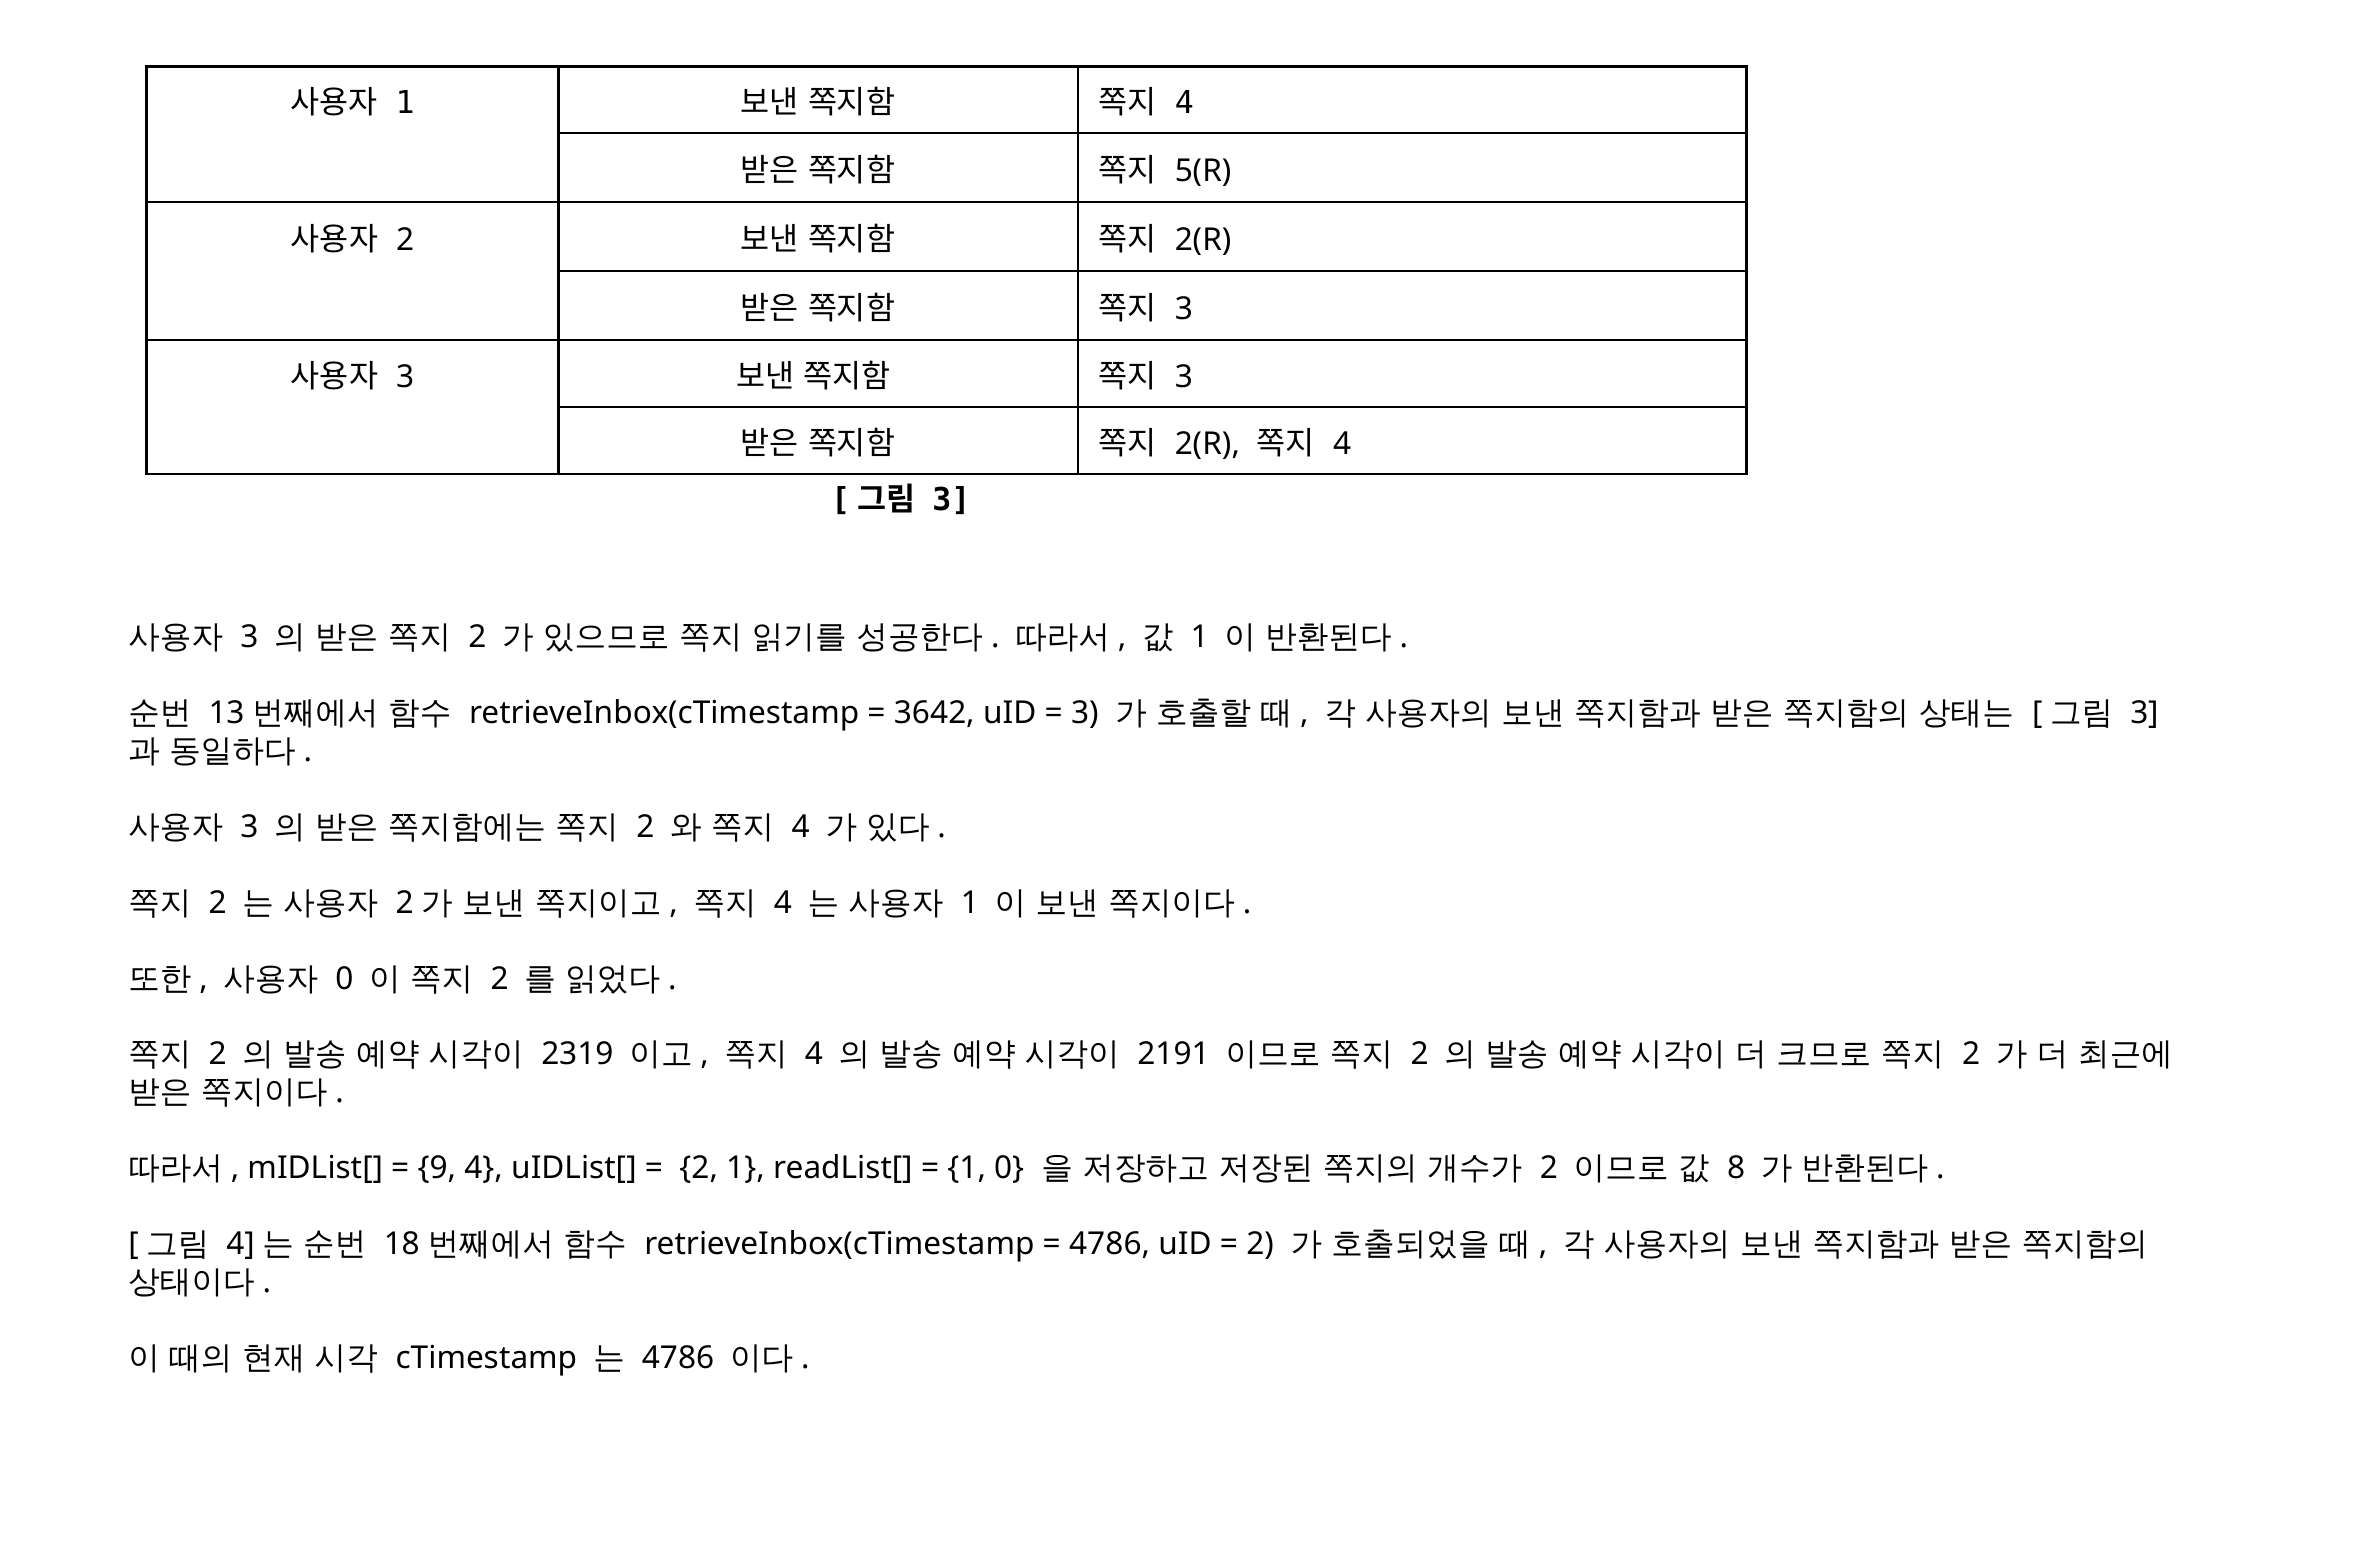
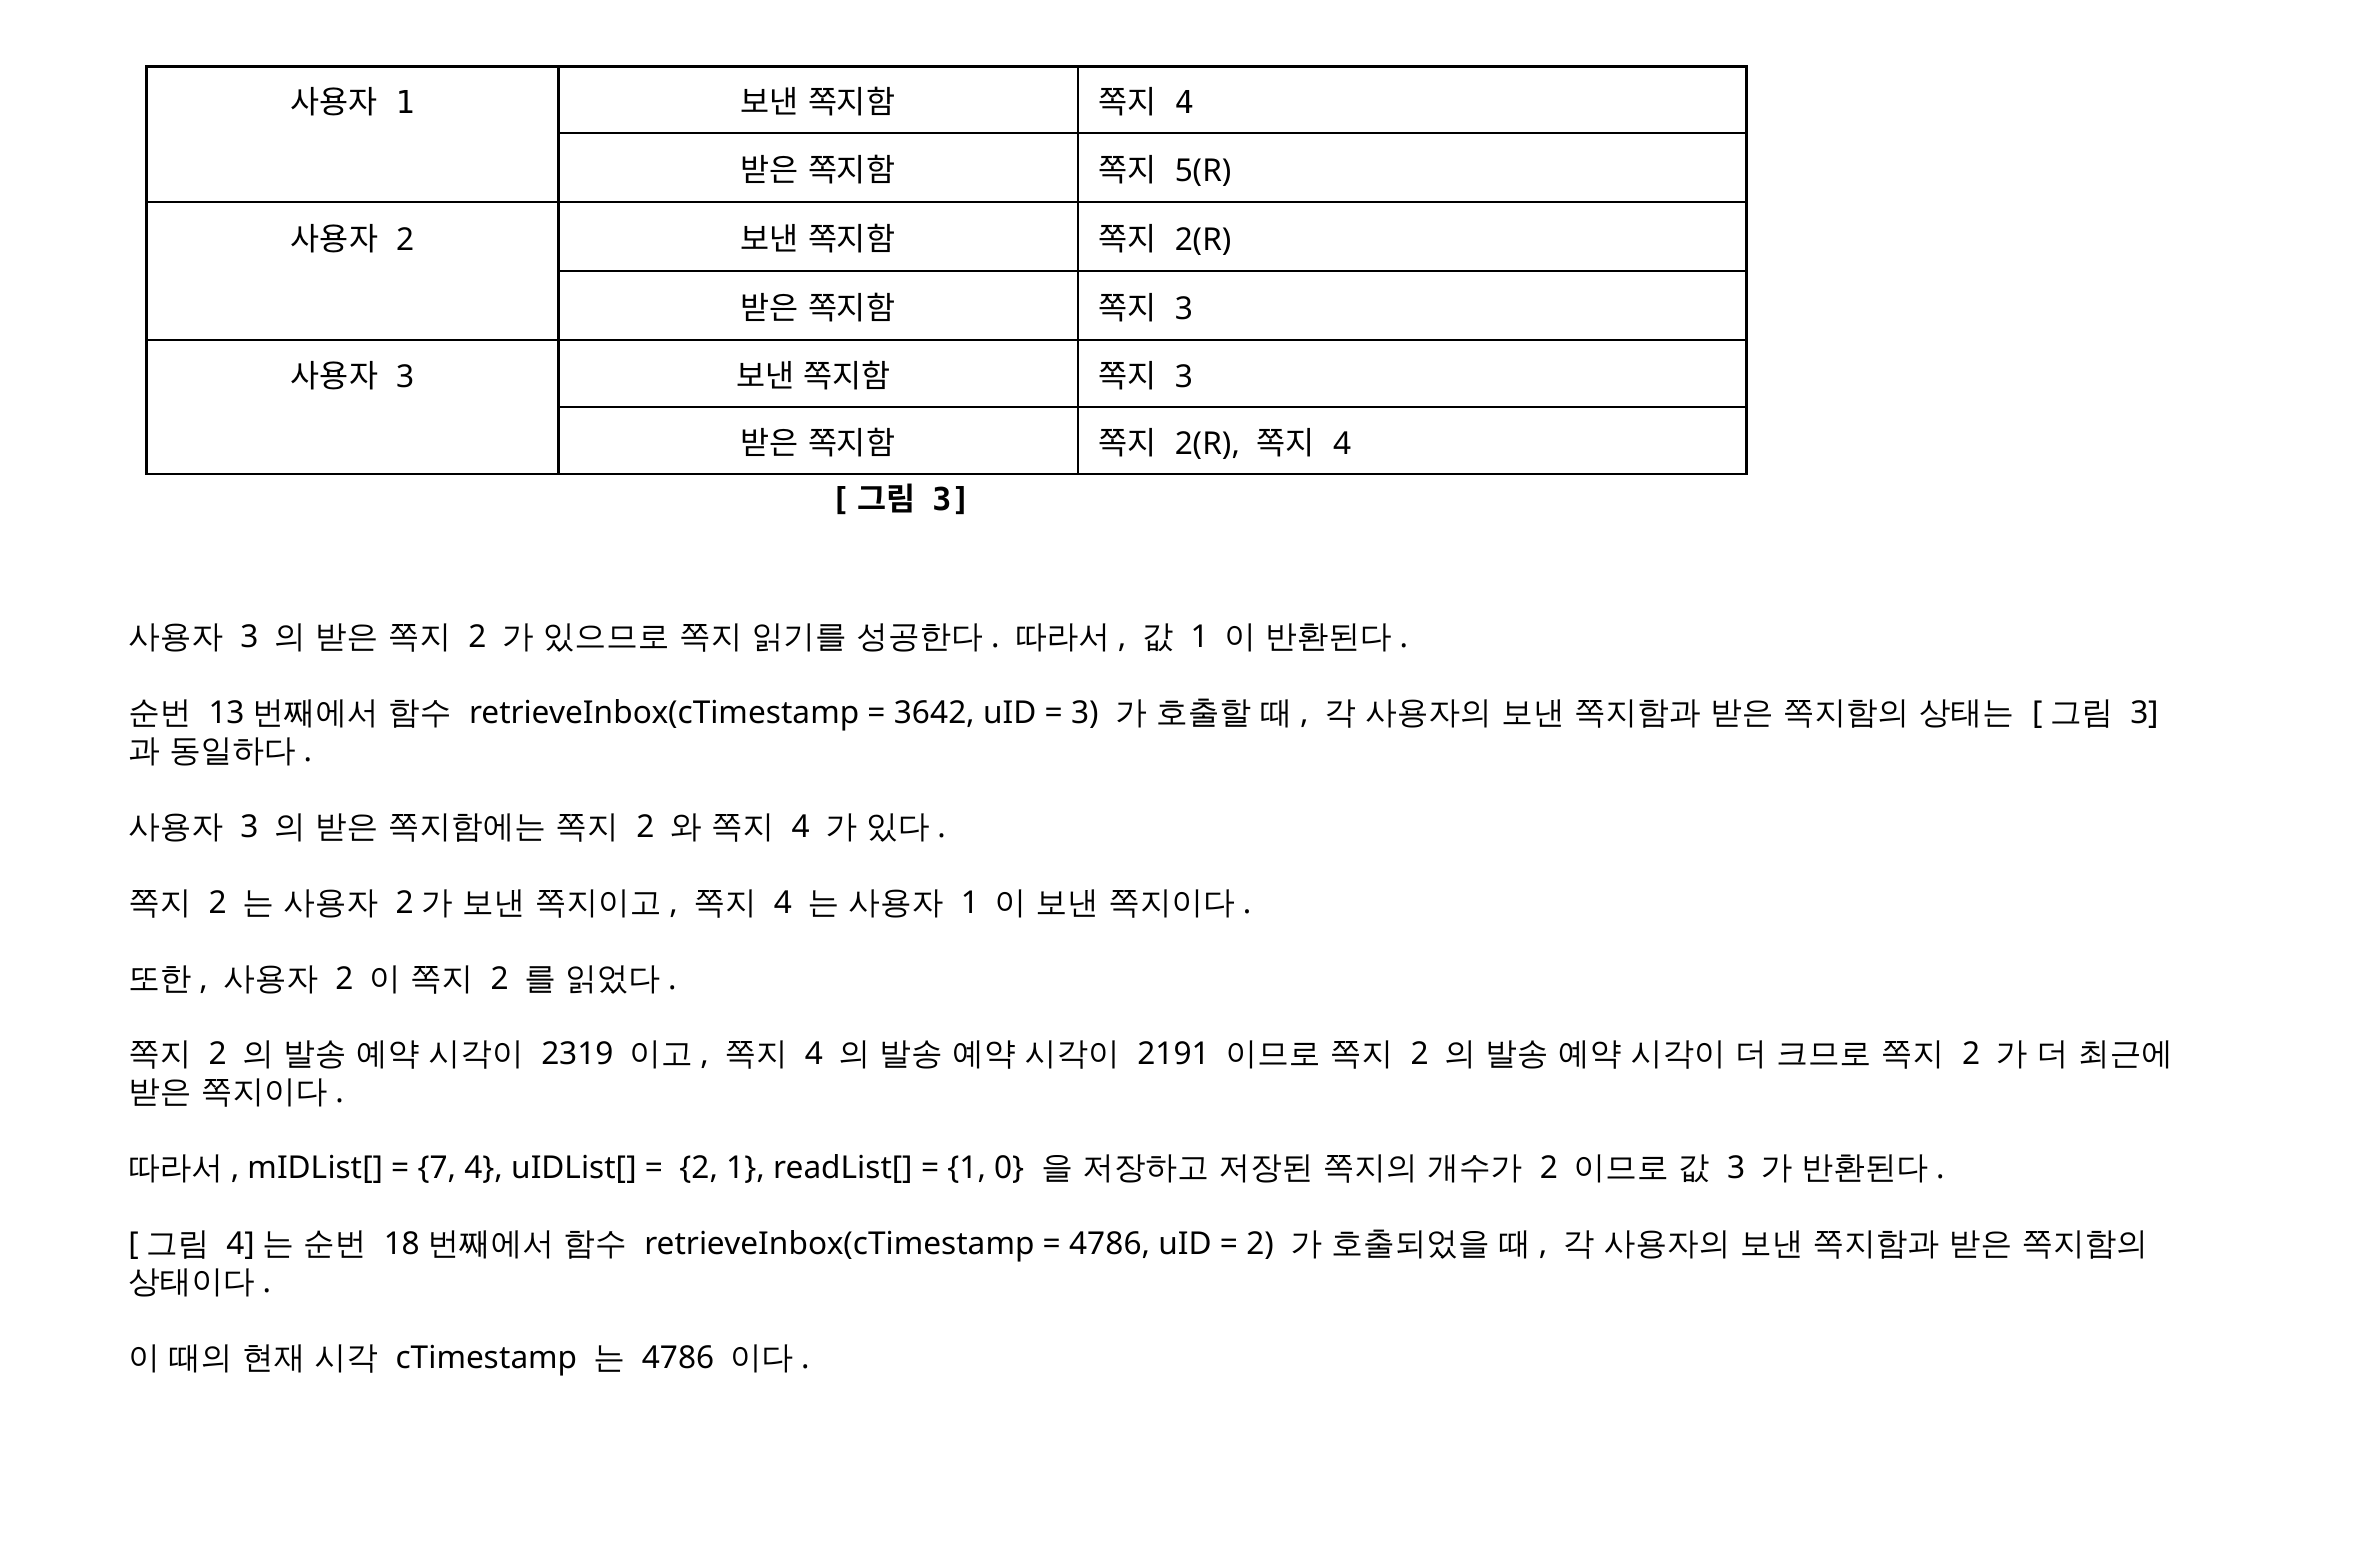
0: 0 -> 2 (344, 979)
9: 9 -> 7 (437, 1168)
8: 8 -> 3 (1736, 1168)
